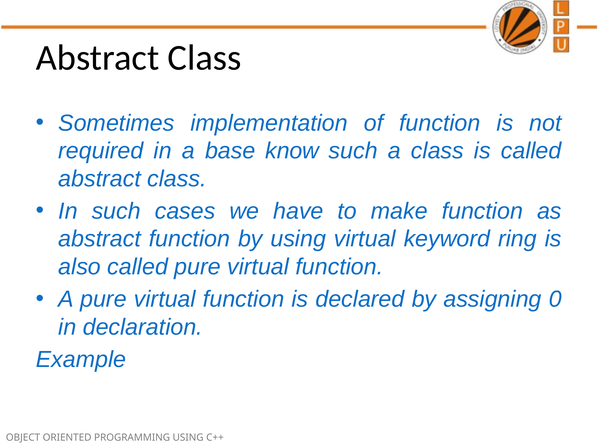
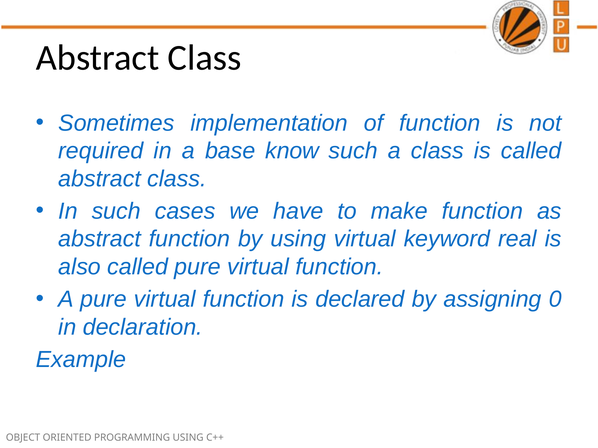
ring: ring -> real (517, 239)
